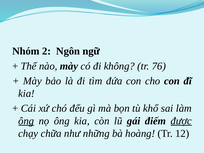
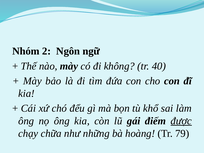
76: 76 -> 40 (159, 66)
ông underline: present -> none (26, 121)
12: 12 -> 79 (182, 133)
